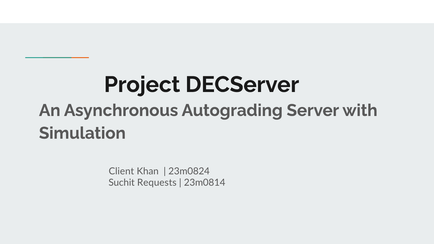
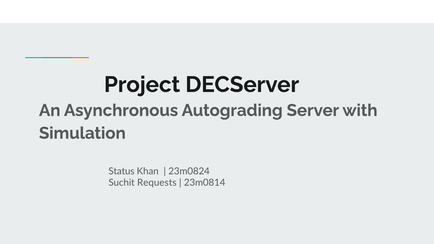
Client: Client -> Status (121, 171)
